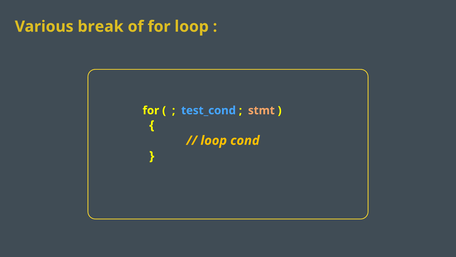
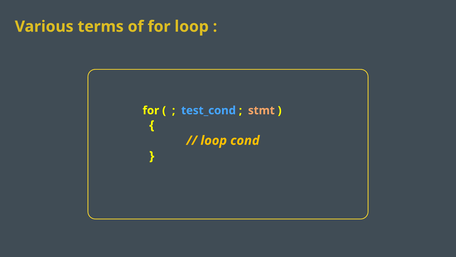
break: break -> terms (101, 27)
